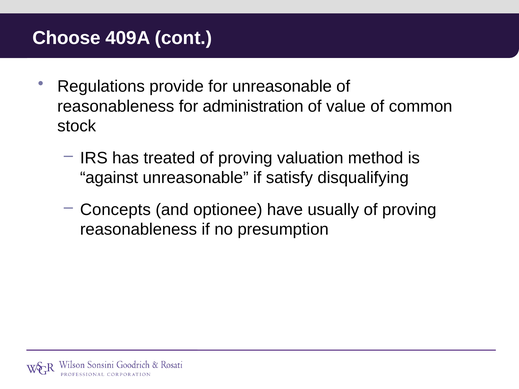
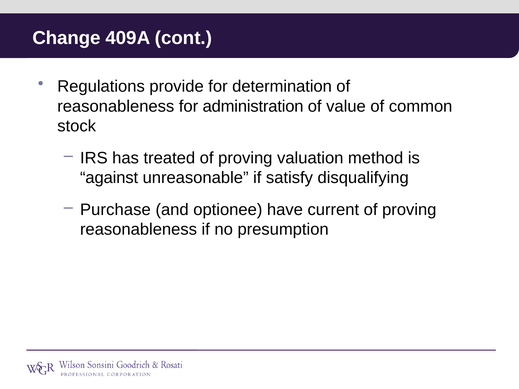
Choose: Choose -> Change (67, 38)
for unreasonable: unreasonable -> determination (282, 86)
Concepts: Concepts -> Purchase (115, 210)
usually: usually -> current (333, 210)
